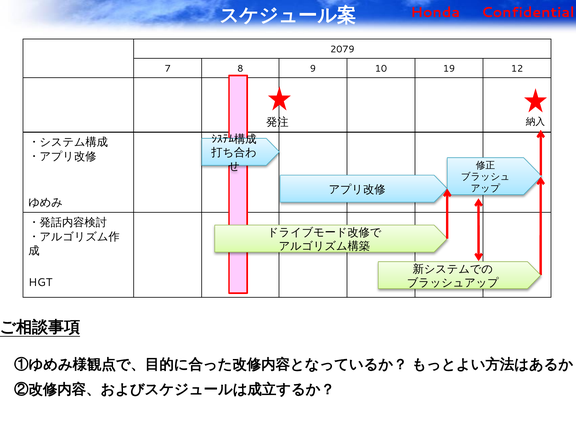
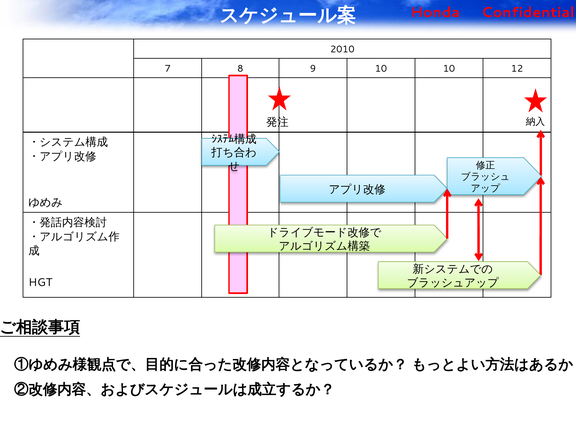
2079: 2079 -> 2010 (342, 49)
10 19: 19 -> 10 (449, 69)
